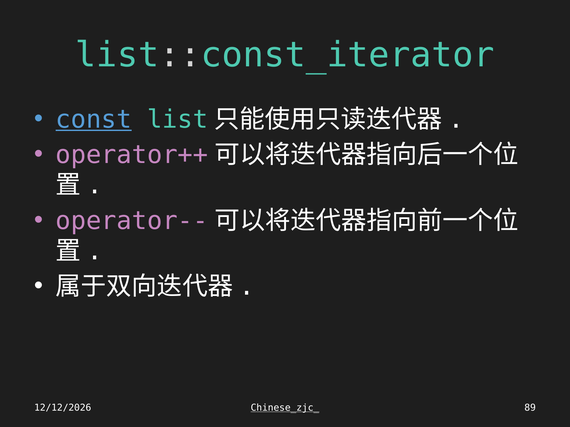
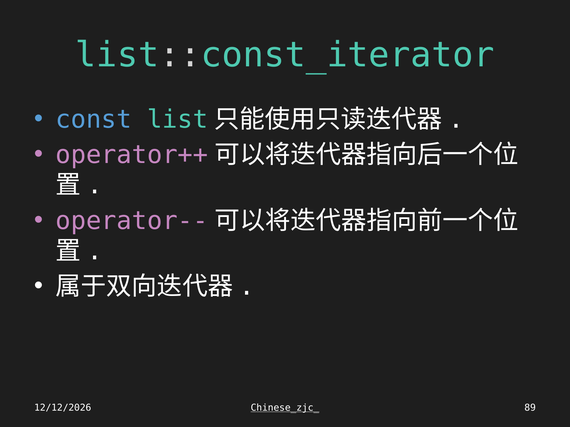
const underline: present -> none (94, 120)
